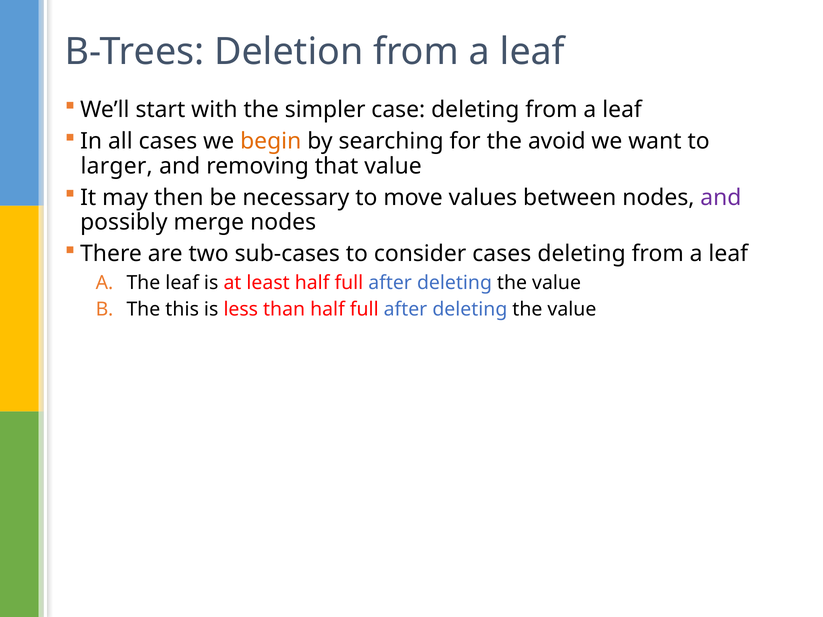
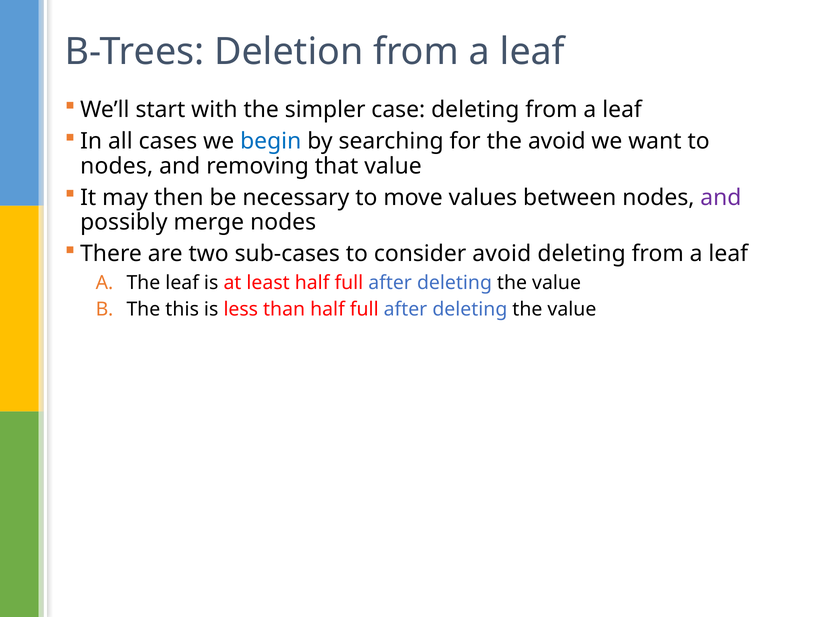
begin colour: orange -> blue (271, 141)
larger: larger -> nodes (117, 166)
consider cases: cases -> avoid (502, 254)
